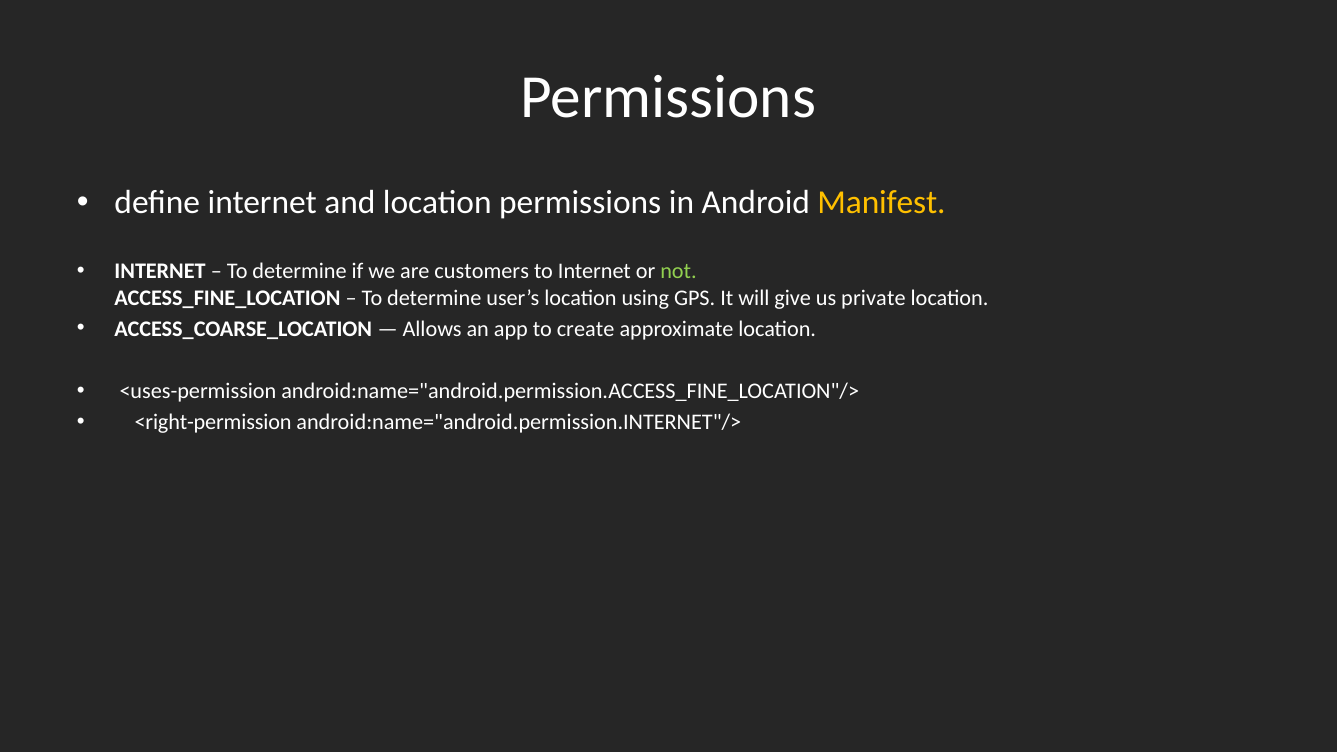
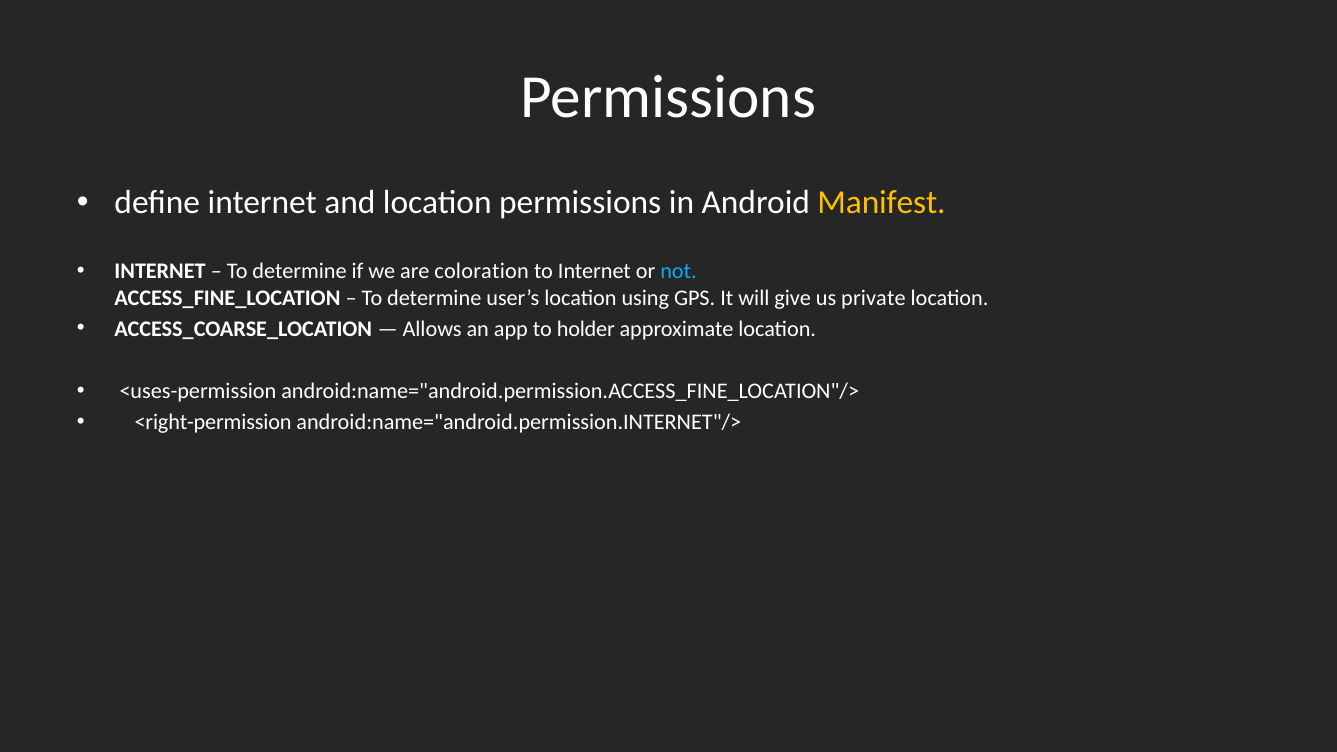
customers: customers -> coloration (482, 271)
not colour: light green -> light blue (679, 271)
create: create -> holder (586, 329)
